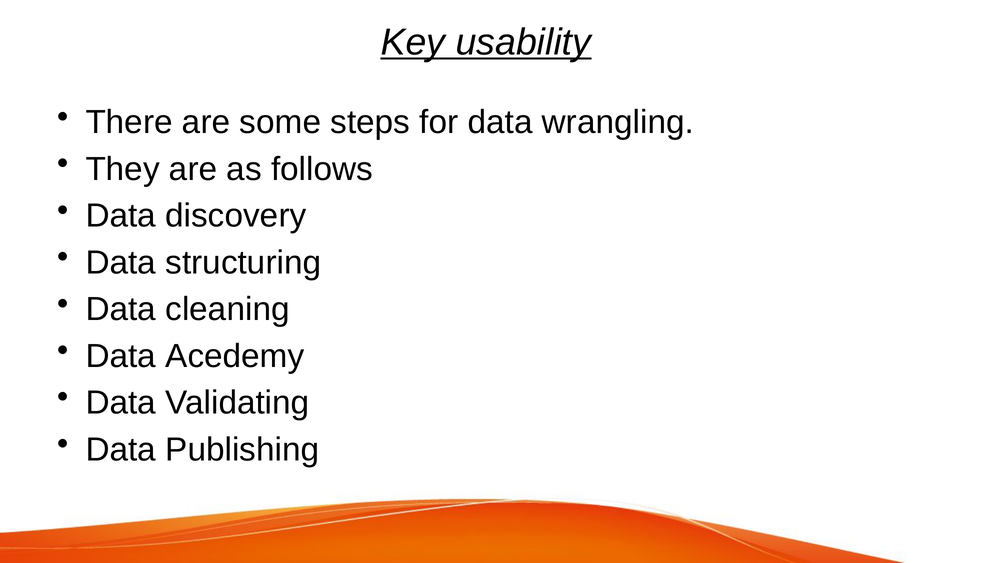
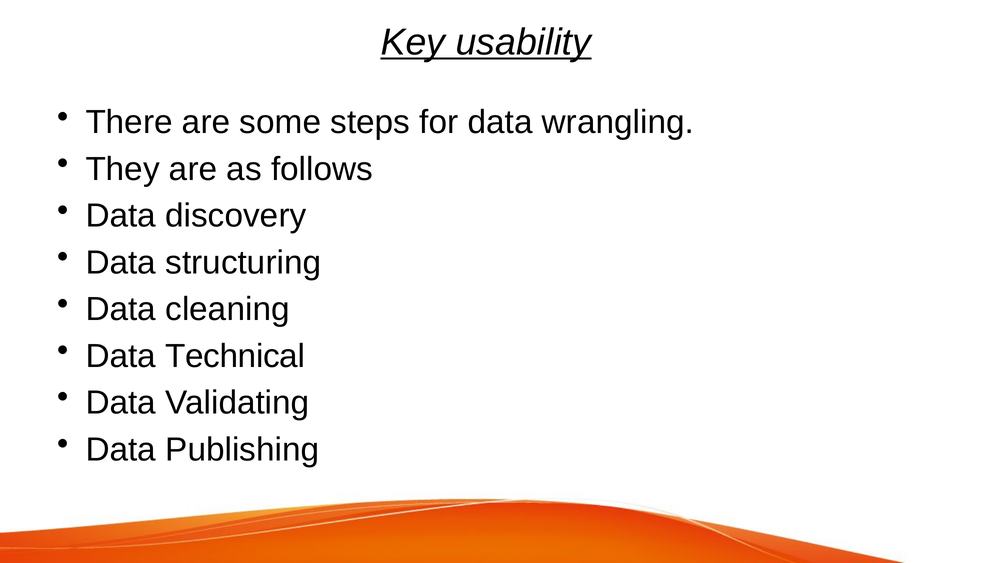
Acedemy: Acedemy -> Technical (235, 356)
